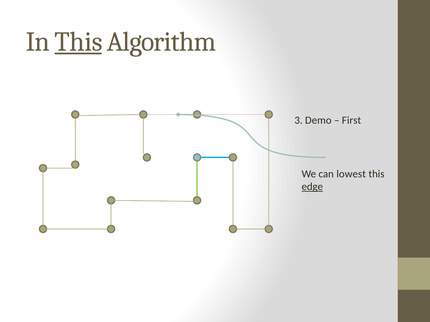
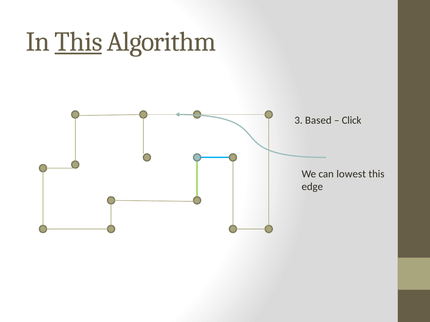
Demo: Demo -> Based (318, 120)
First: First -> Click (352, 120)
edge underline: present -> none (312, 187)
